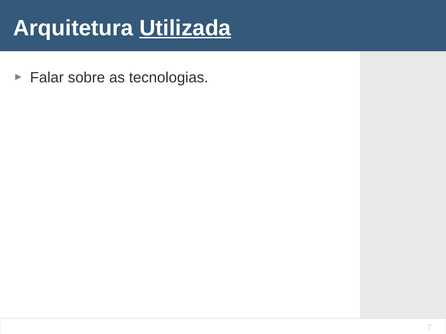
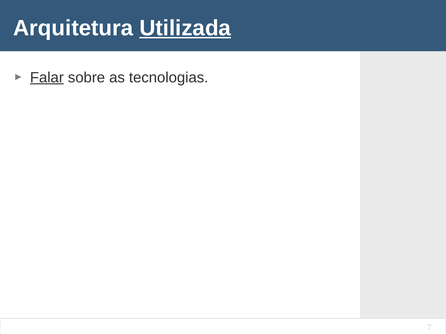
Falar underline: none -> present (47, 78)
